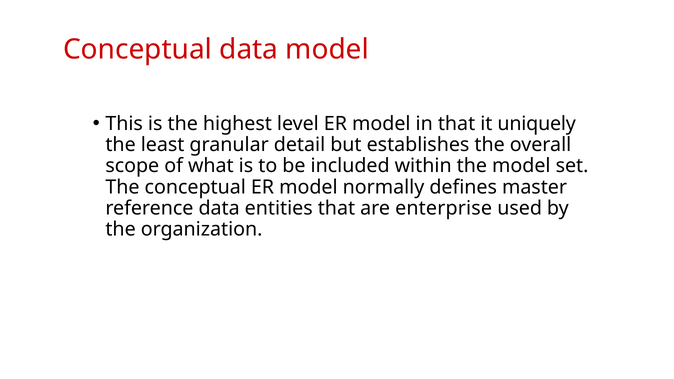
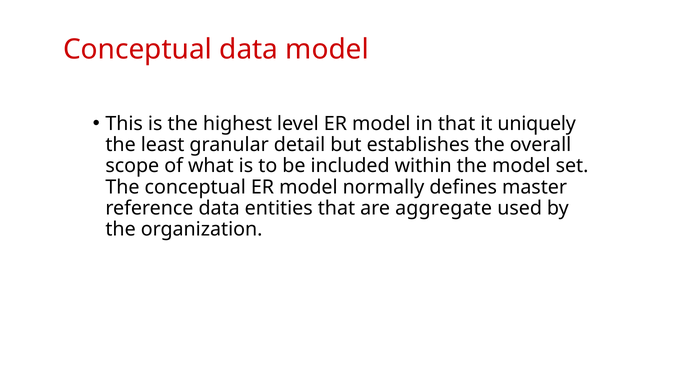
enterprise: enterprise -> aggregate (444, 208)
